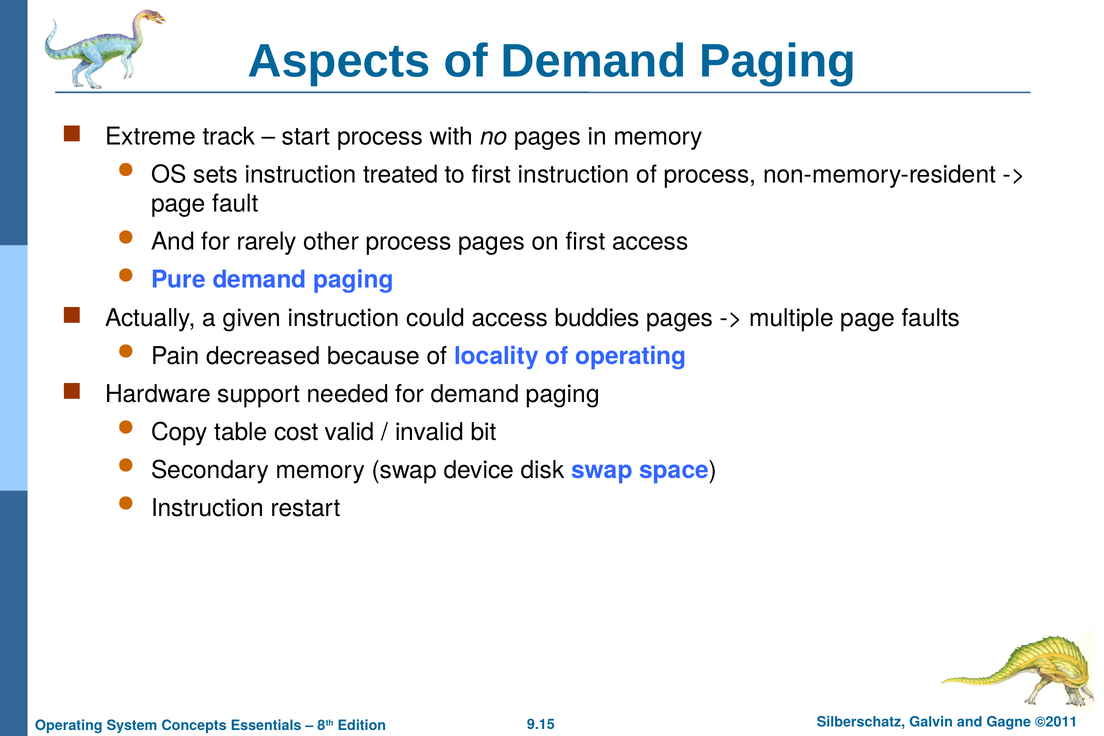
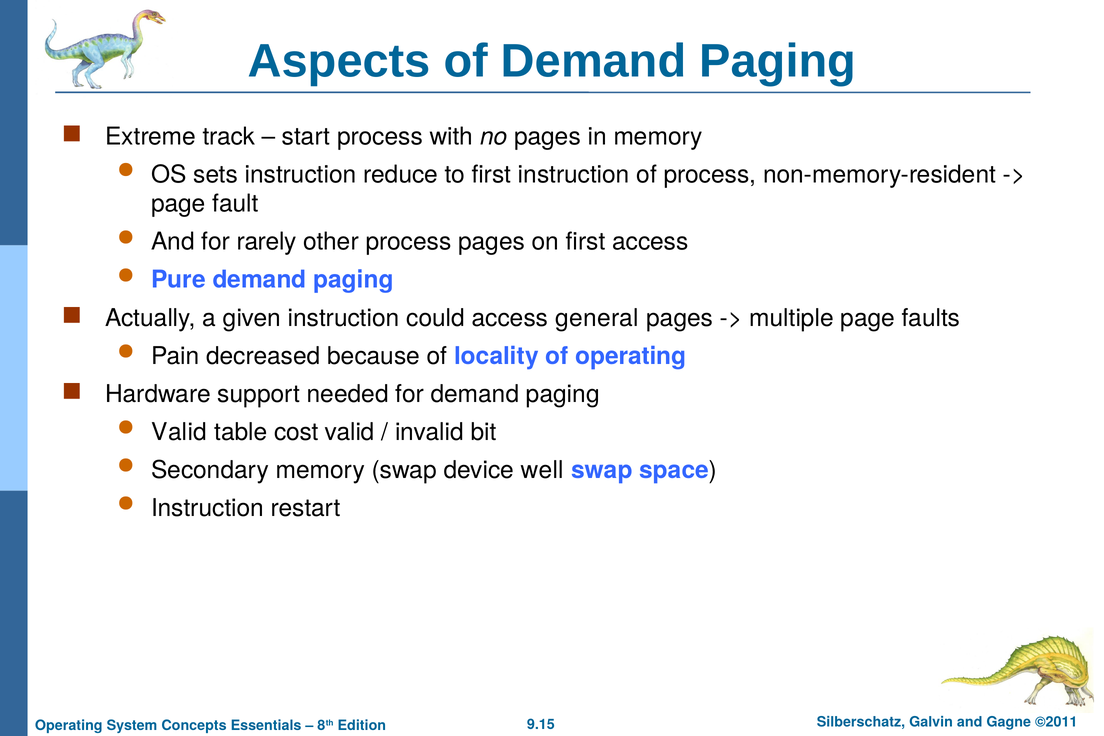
treated: treated -> reduce (401, 174)
buddies: buddies -> general (597, 318)
Copy: Copy -> Valid (179, 432)
disk: disk -> well (542, 470)
